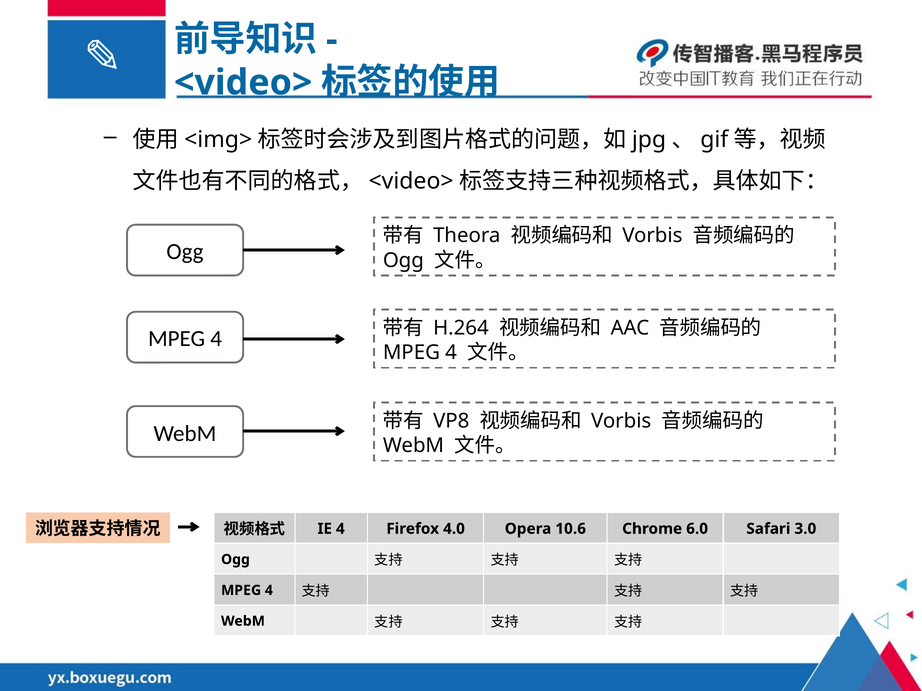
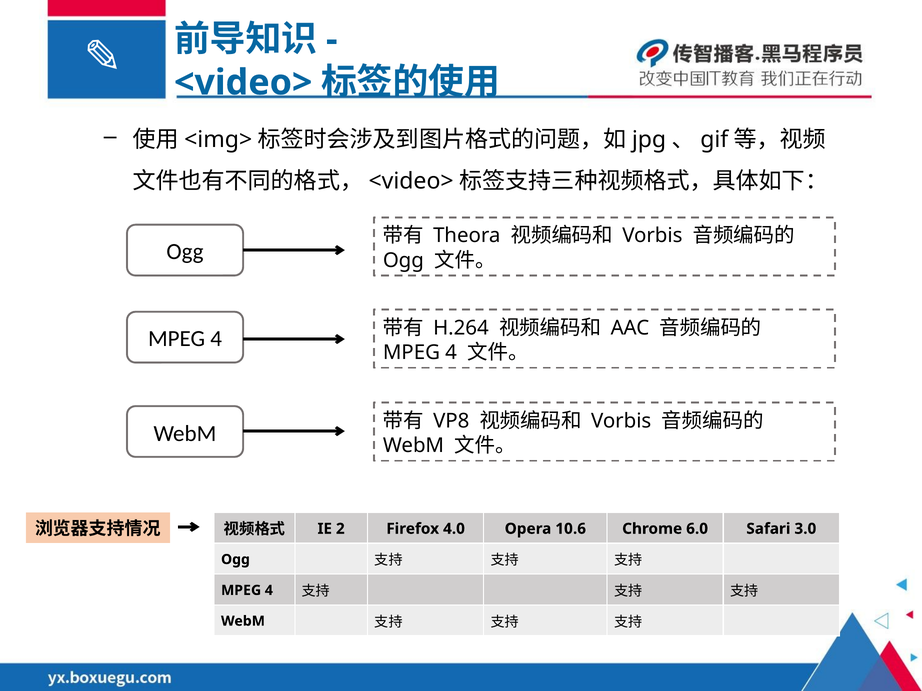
IE 4: 4 -> 2 (340, 529)
